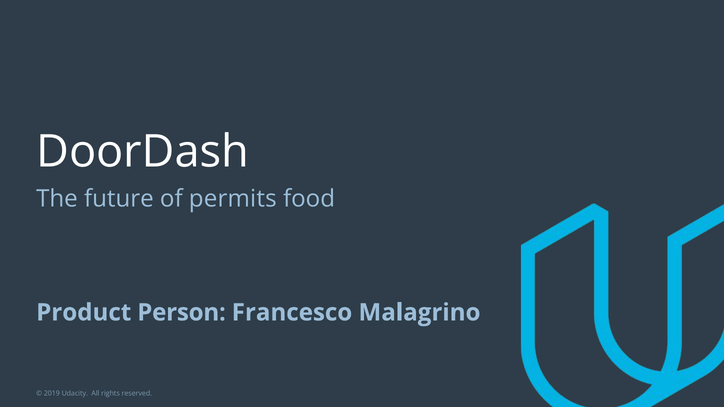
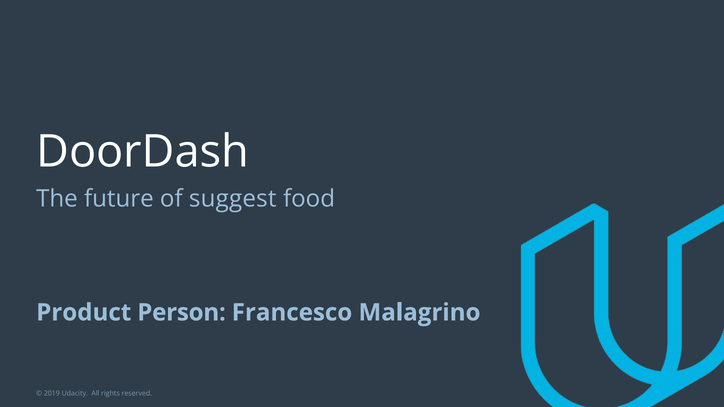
permits: permits -> suggest (233, 199)
